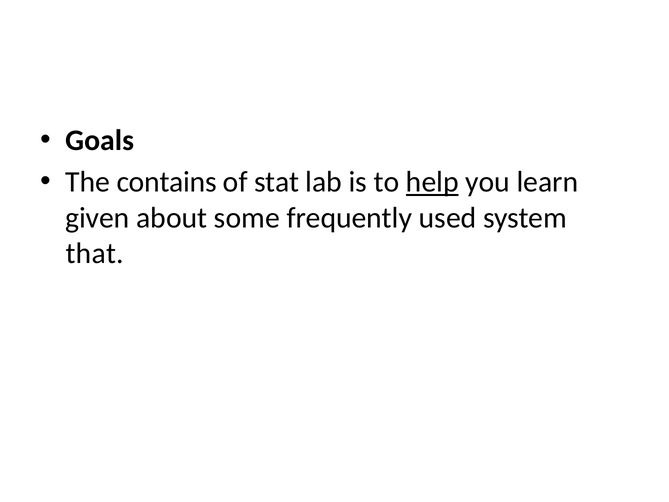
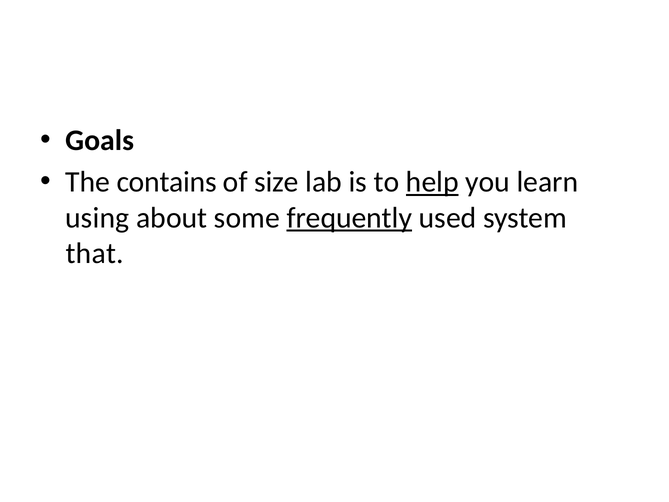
stat: stat -> size (277, 182)
given: given -> using (97, 218)
frequently underline: none -> present (349, 218)
